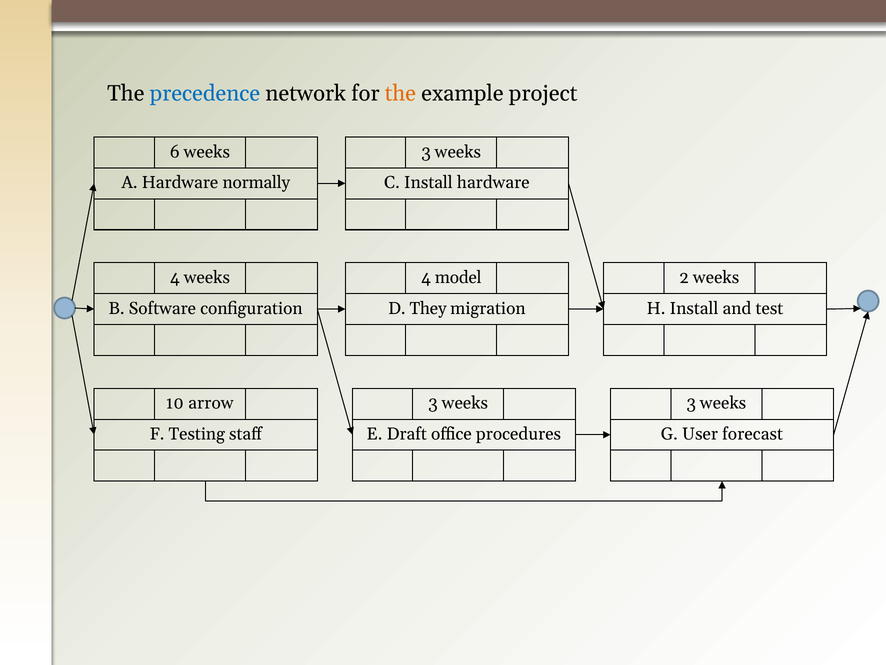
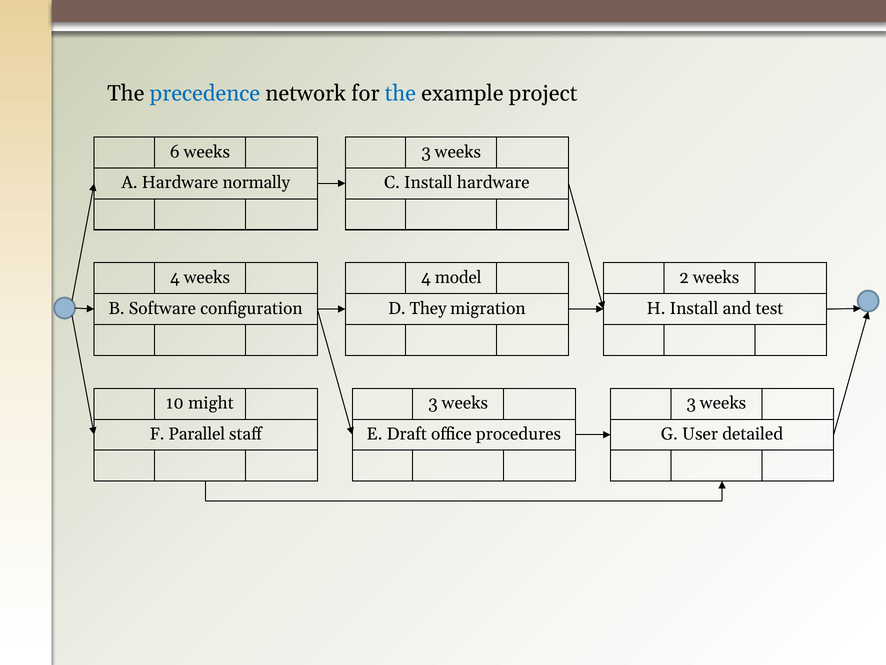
the colour: orange -> blue (400, 93)
arrow: arrow -> might (211, 403)
Testing: Testing -> Parallel (197, 434)
forecast: forecast -> detailed (753, 434)
